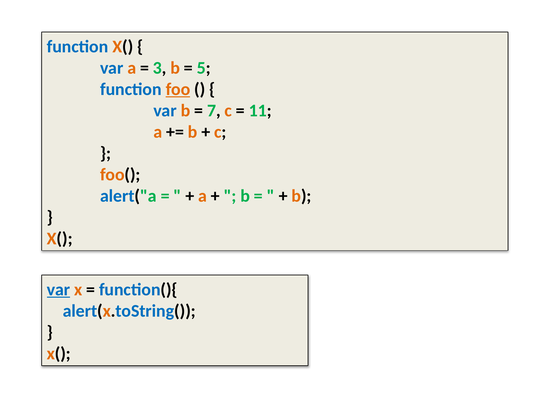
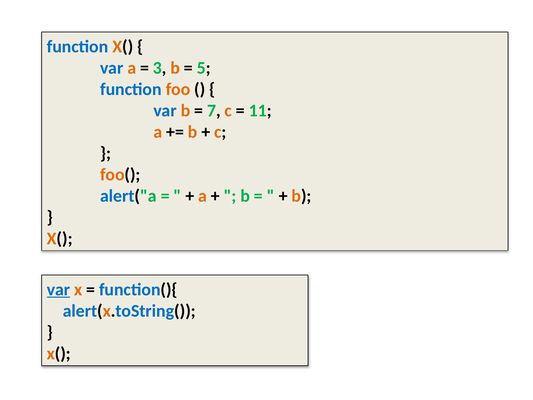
foo underline: present -> none (178, 89)
